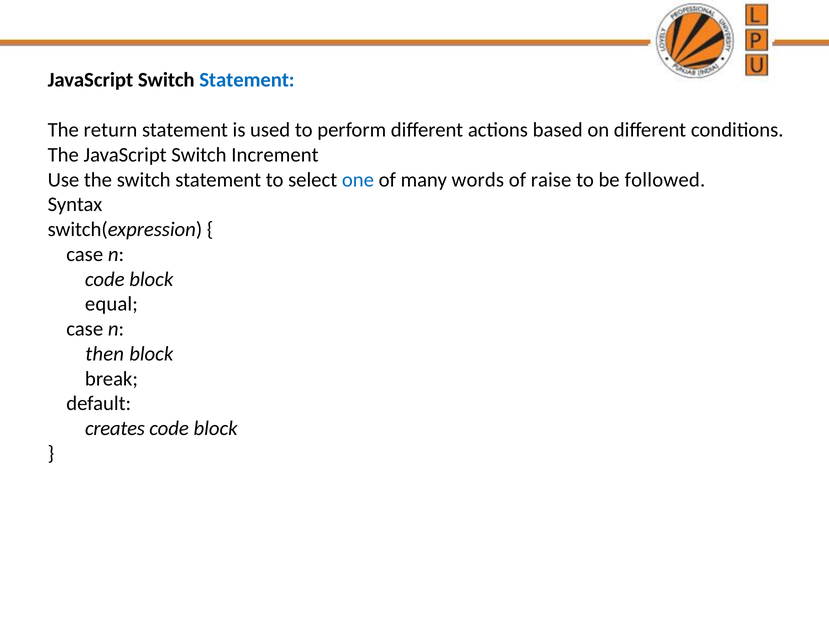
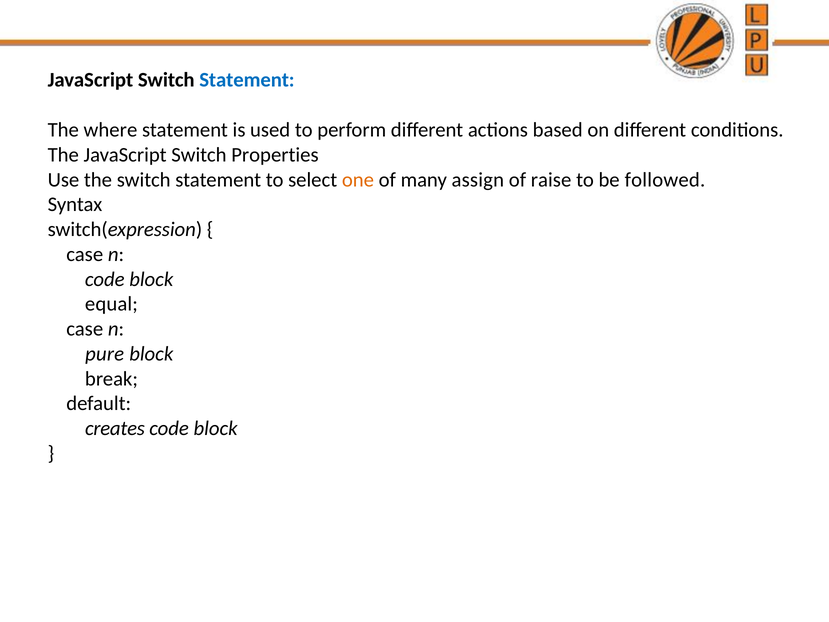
return: return -> where (110, 130)
Increment: Increment -> Properties (275, 155)
one colour: blue -> orange (358, 180)
words: words -> assign (478, 180)
then: then -> pure (105, 354)
